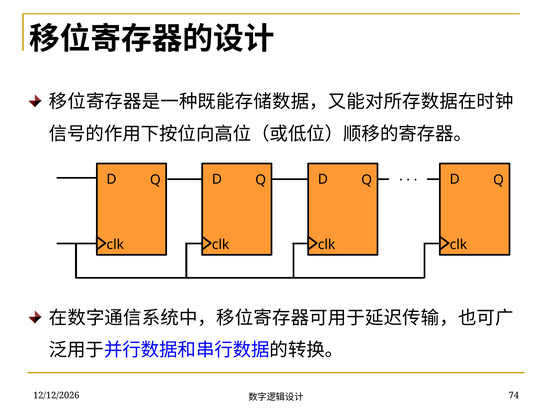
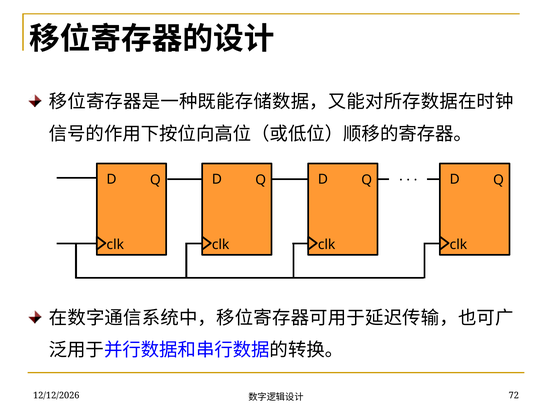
74: 74 -> 72 (514, 395)
